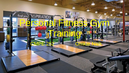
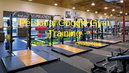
Fitness: Fitness -> Google (73, 23)
